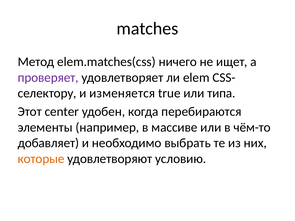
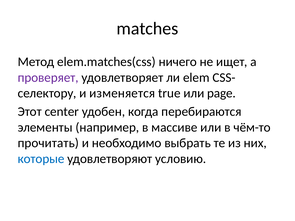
типа: типа -> page (221, 93)
добавляет: добавляет -> прочитать (48, 143)
которые colour: orange -> blue (41, 159)
